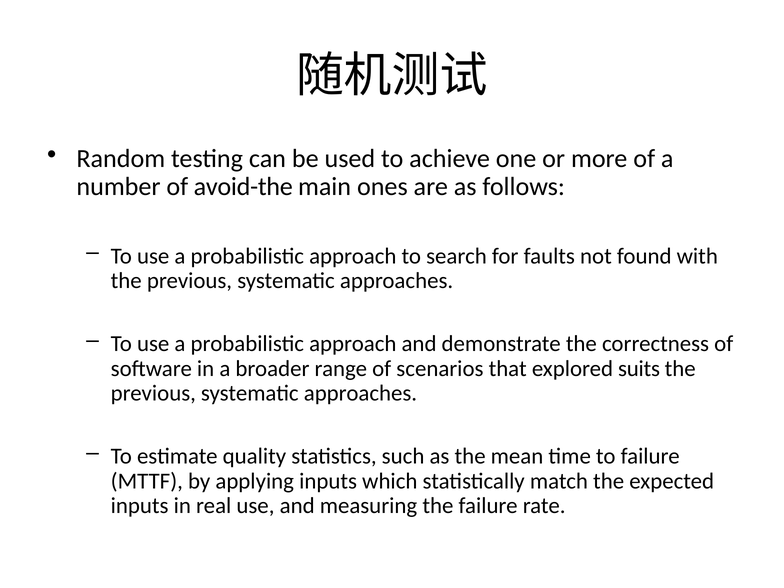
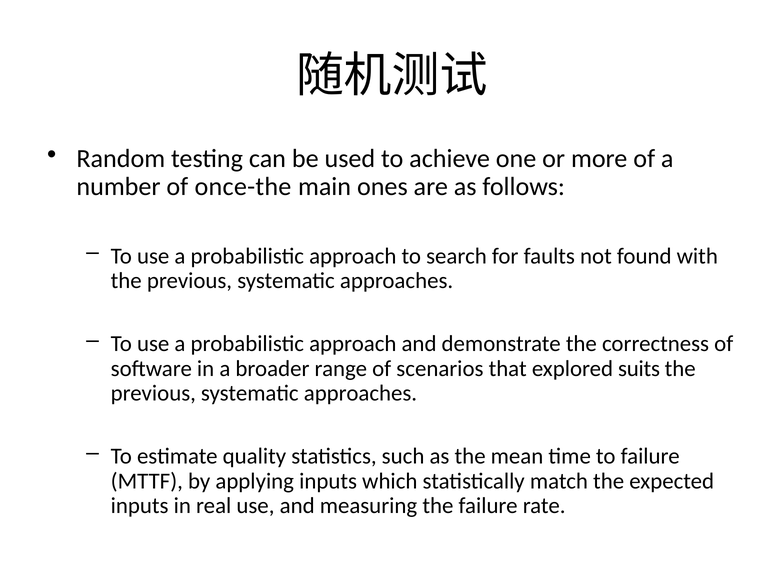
avoid-the: avoid-the -> once-the (243, 187)
